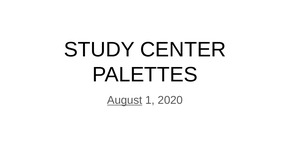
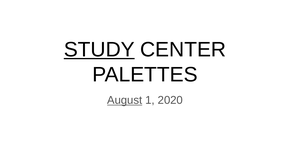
STUDY underline: none -> present (99, 50)
